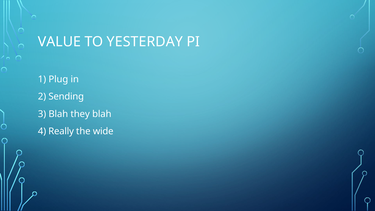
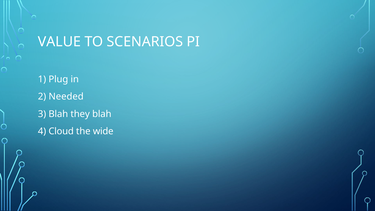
YESTERDAY: YESTERDAY -> SCENARIOS (145, 42)
Sending: Sending -> Needed (66, 97)
Really: Really -> Cloud (61, 131)
